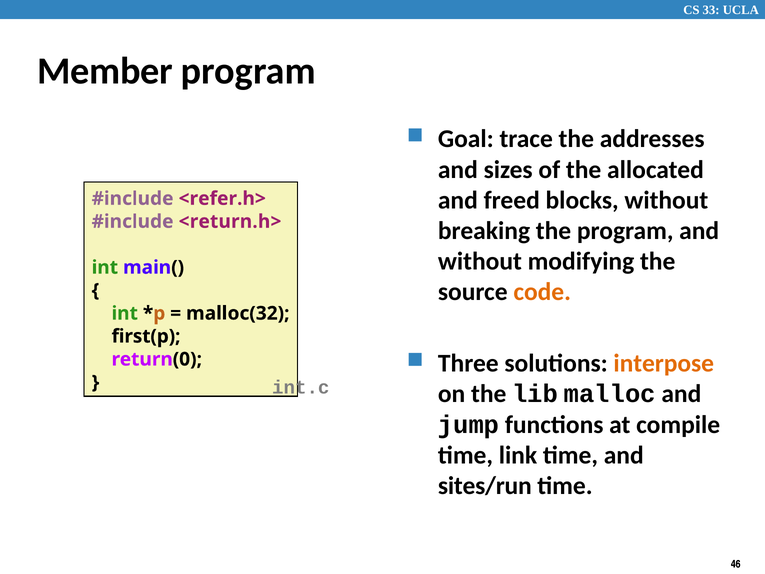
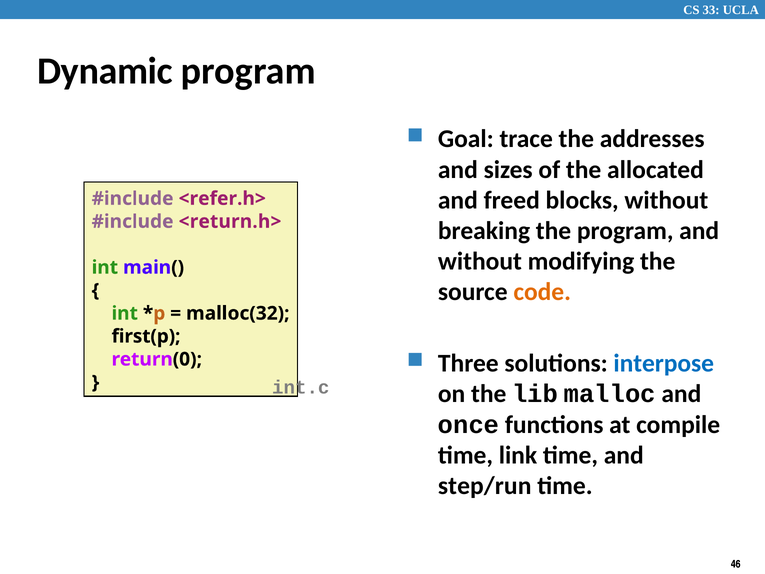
Member: Member -> Dynamic (105, 71)
interpose colour: orange -> blue (664, 363)
jump: jump -> once (469, 424)
sites/run: sites/run -> step/run (485, 486)
